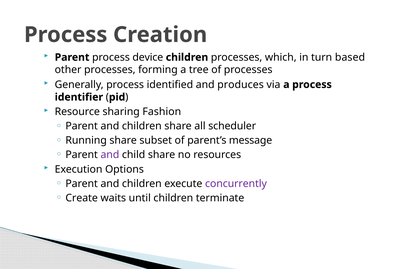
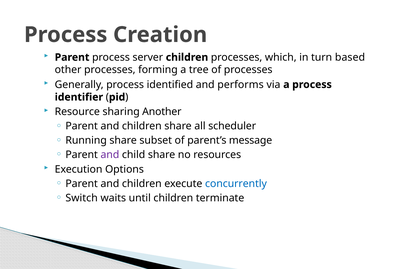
device: device -> server (148, 57)
produces: produces -> performs (241, 84)
Fashion: Fashion -> Another (162, 112)
concurrently colour: purple -> blue (236, 183)
Create: Create -> Switch (82, 198)
